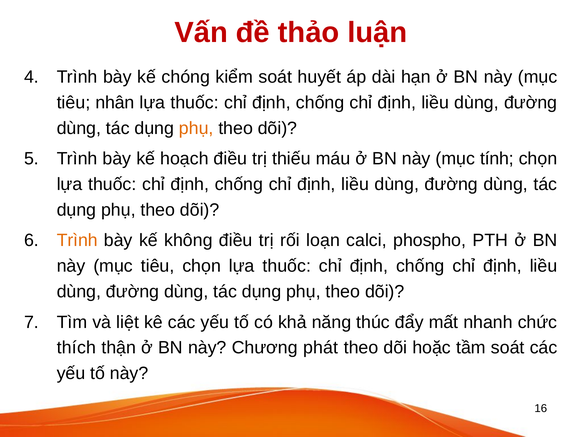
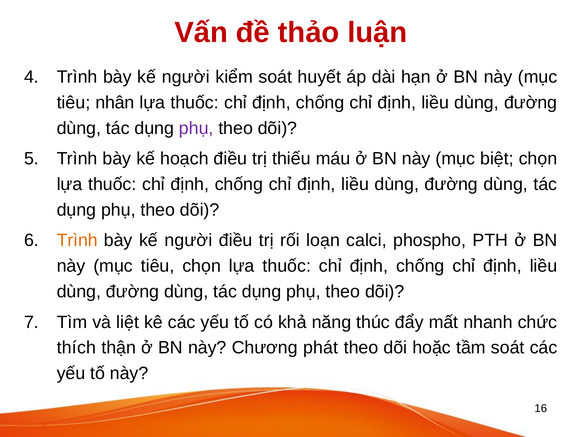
chóng: chóng -> người (186, 77)
phụ colour: orange -> purple (196, 128)
tính: tính -> biệt (497, 159)
không: không -> người (188, 240)
